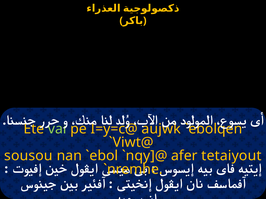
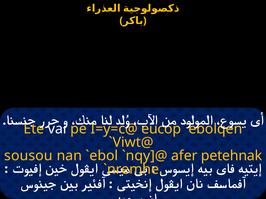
vai colour: light green -> white (57, 129)
aujwk: aujwk -> eucop (161, 129)
tetaiyout: tetaiyout -> petehnak (232, 156)
